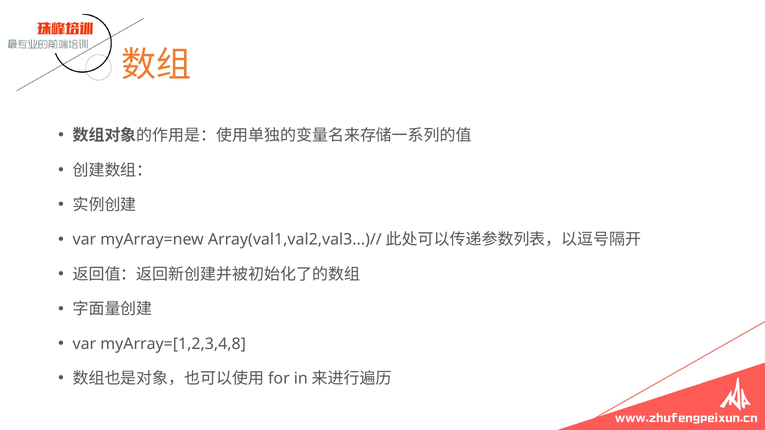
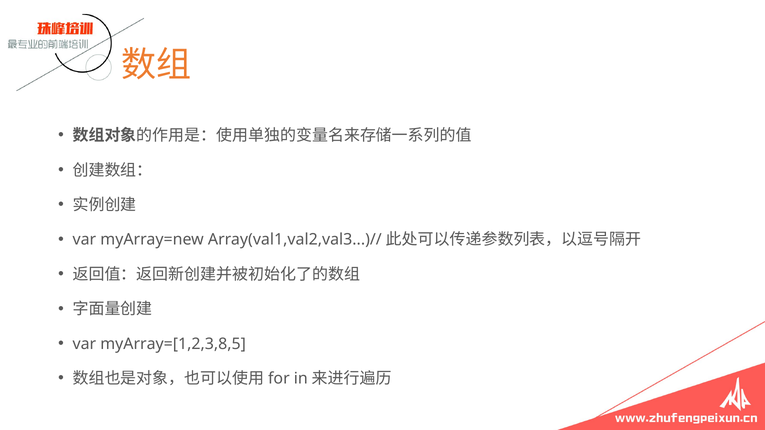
myArray=[1,2,3,4,8: myArray=[1,2,3,4,8 -> myArray=[1,2,3,8,5 (173, 344)
